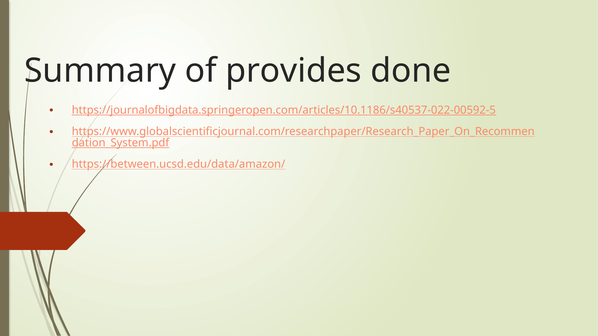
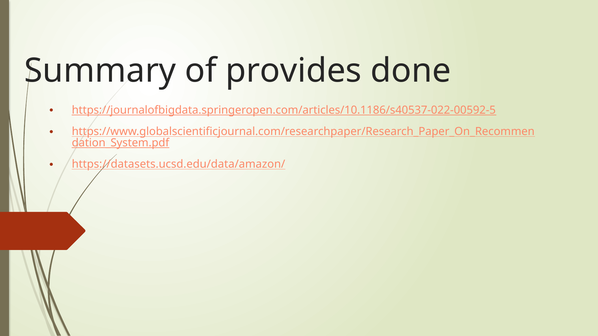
https://between.ucsd.edu/data/amazon/: https://between.ucsd.edu/data/amazon/ -> https://datasets.ucsd.edu/data/amazon/ (178, 164)
